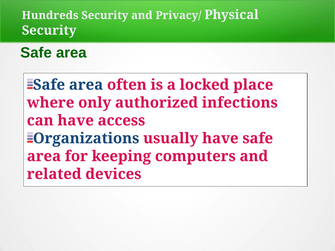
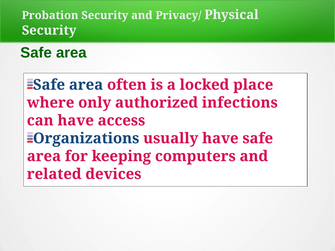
Hundreds: Hundreds -> Probation (50, 15)
